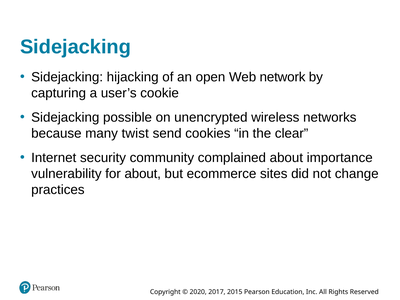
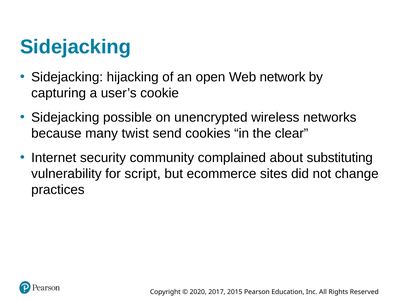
importance: importance -> substituting (340, 158)
for about: about -> script (143, 174)
